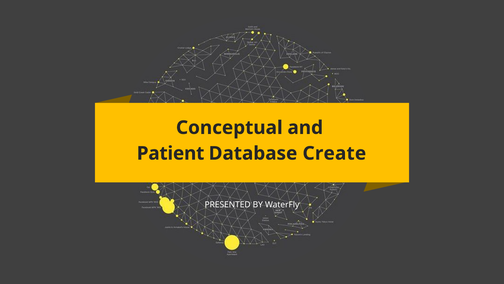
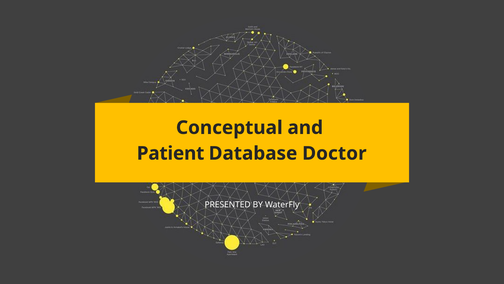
Create: Create -> Doctor (334, 153)
